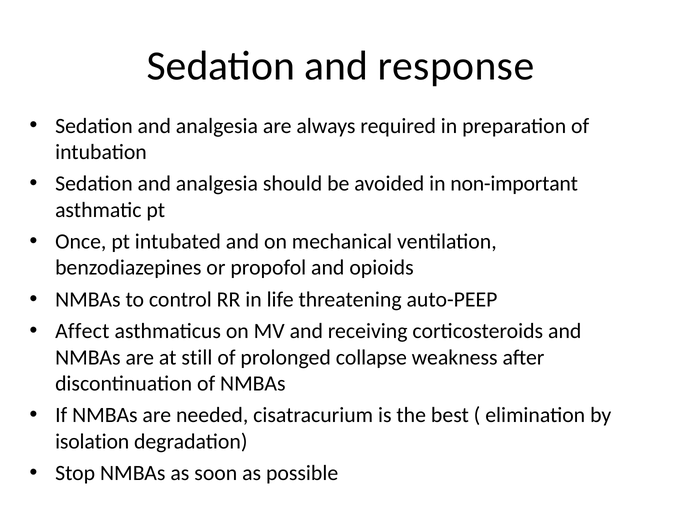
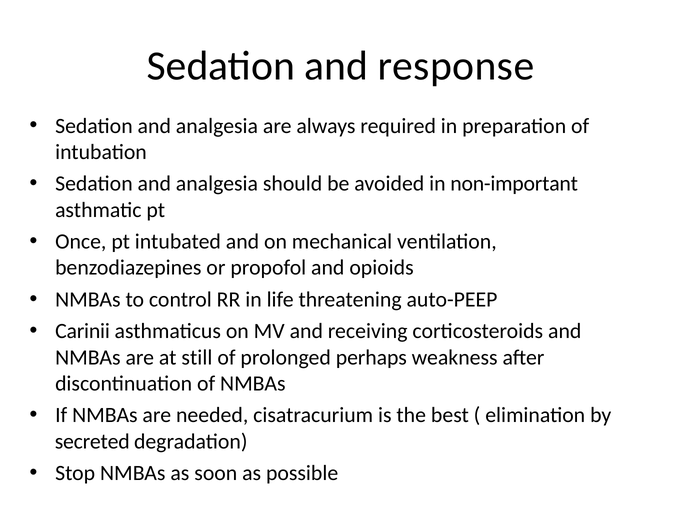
Affect: Affect -> Carinii (83, 332)
collapse: collapse -> perhaps (371, 358)
isolation: isolation -> secreted (92, 442)
